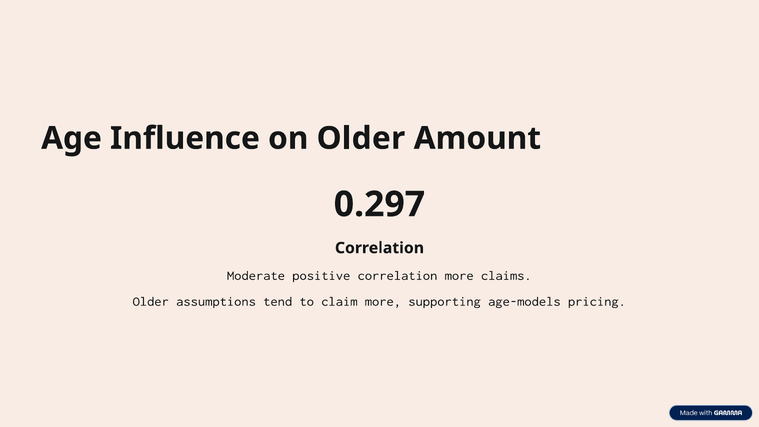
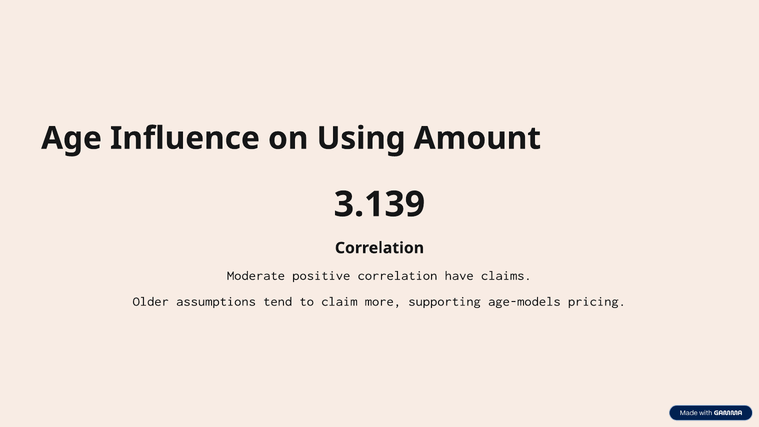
on Older: Older -> Using (361, 138)
0.297: 0.297 -> 3.139 (379, 204)
correlation more: more -> have (459, 275)
